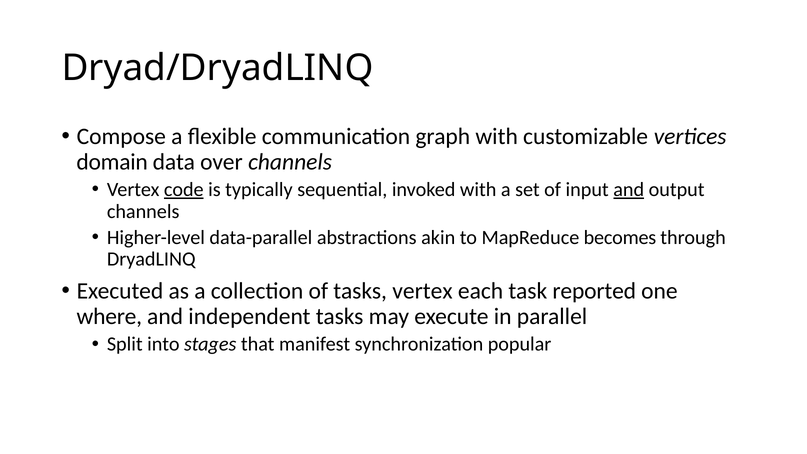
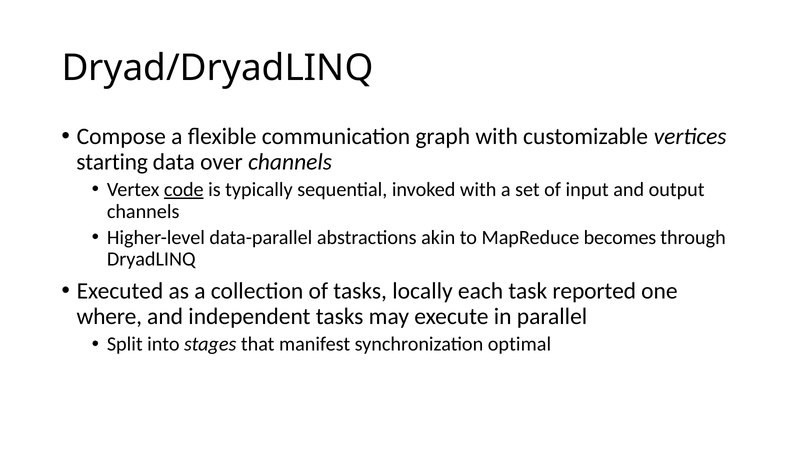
domain: domain -> starting (112, 162)
and underline: present -> none (629, 190)
tasks vertex: vertex -> locally (422, 291)
popular: popular -> optimal (519, 344)
